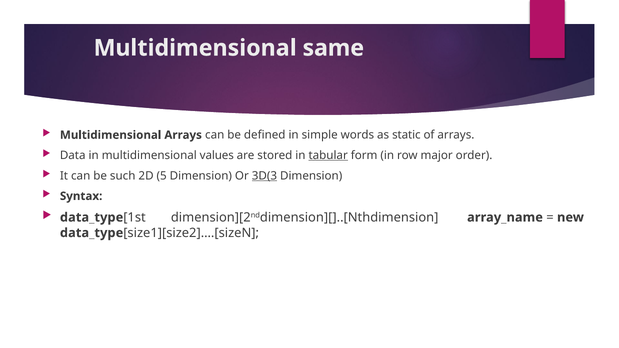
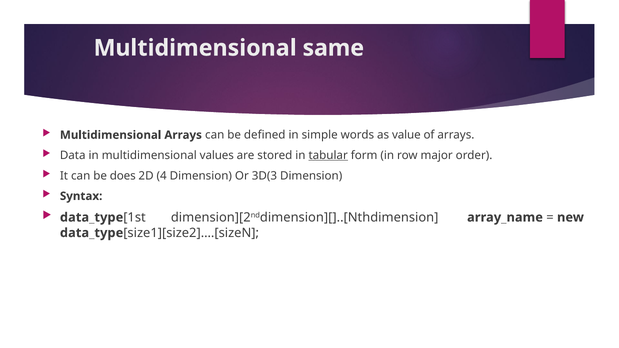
static: static -> value (406, 135)
such: such -> does (123, 176)
5: 5 -> 4 (162, 176)
3D(3 underline: present -> none (264, 176)
